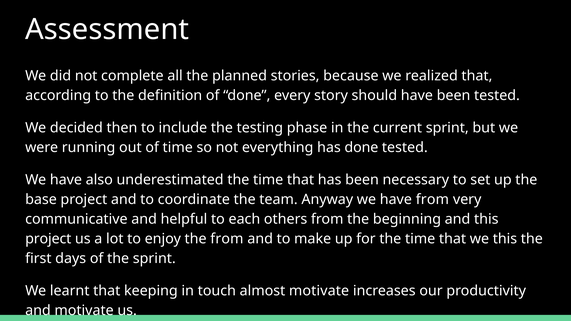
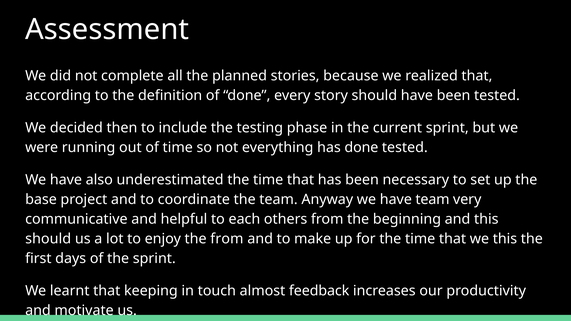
have from: from -> team (433, 200)
project: project -> should (48, 239)
almost motivate: motivate -> feedback (319, 291)
